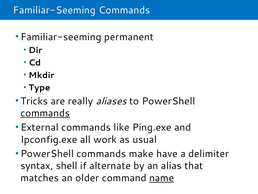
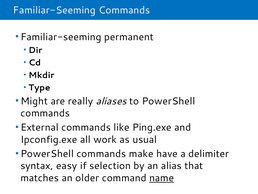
Tricks: Tricks -> Might (34, 101)
commands underline: present -> none (45, 113)
shell: shell -> easy (67, 165)
alternate: alternate -> selection (110, 165)
